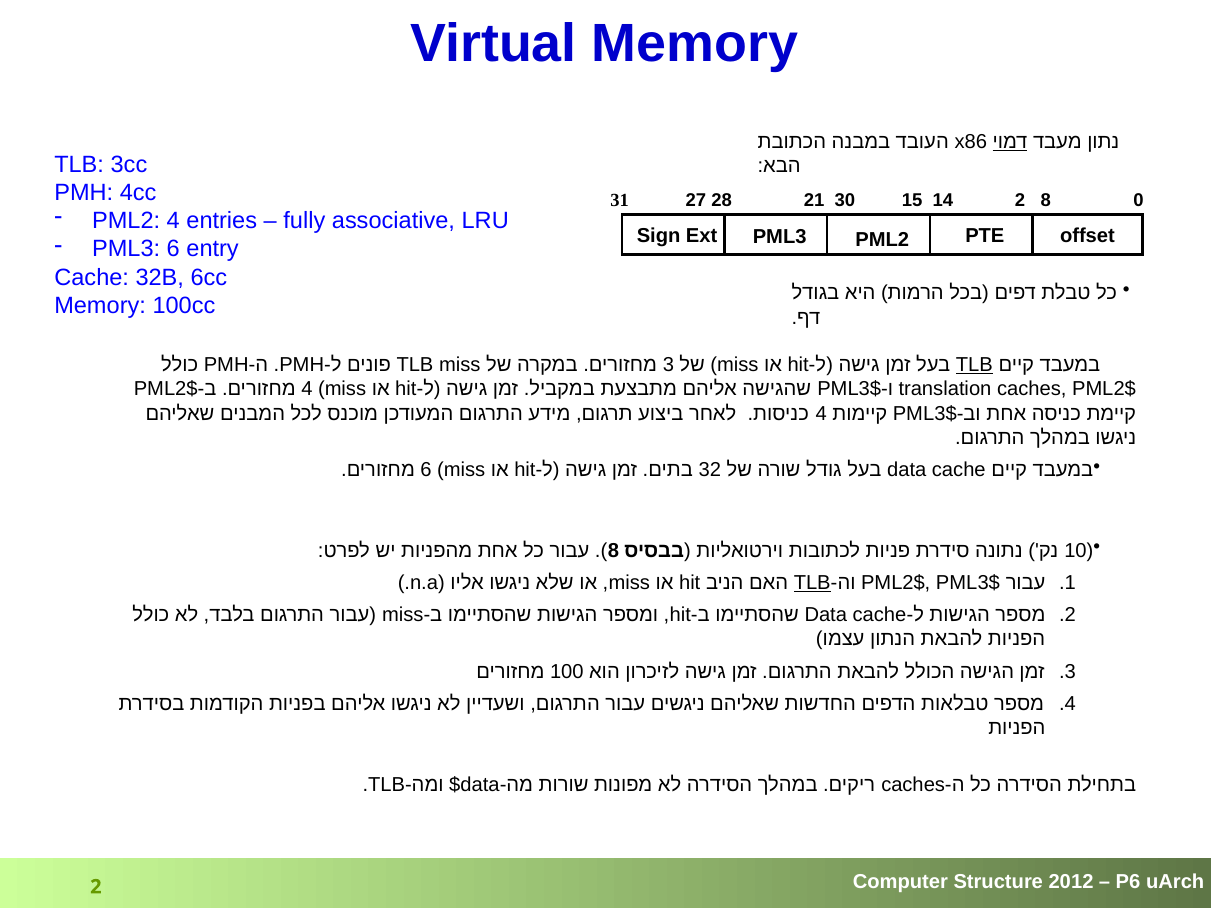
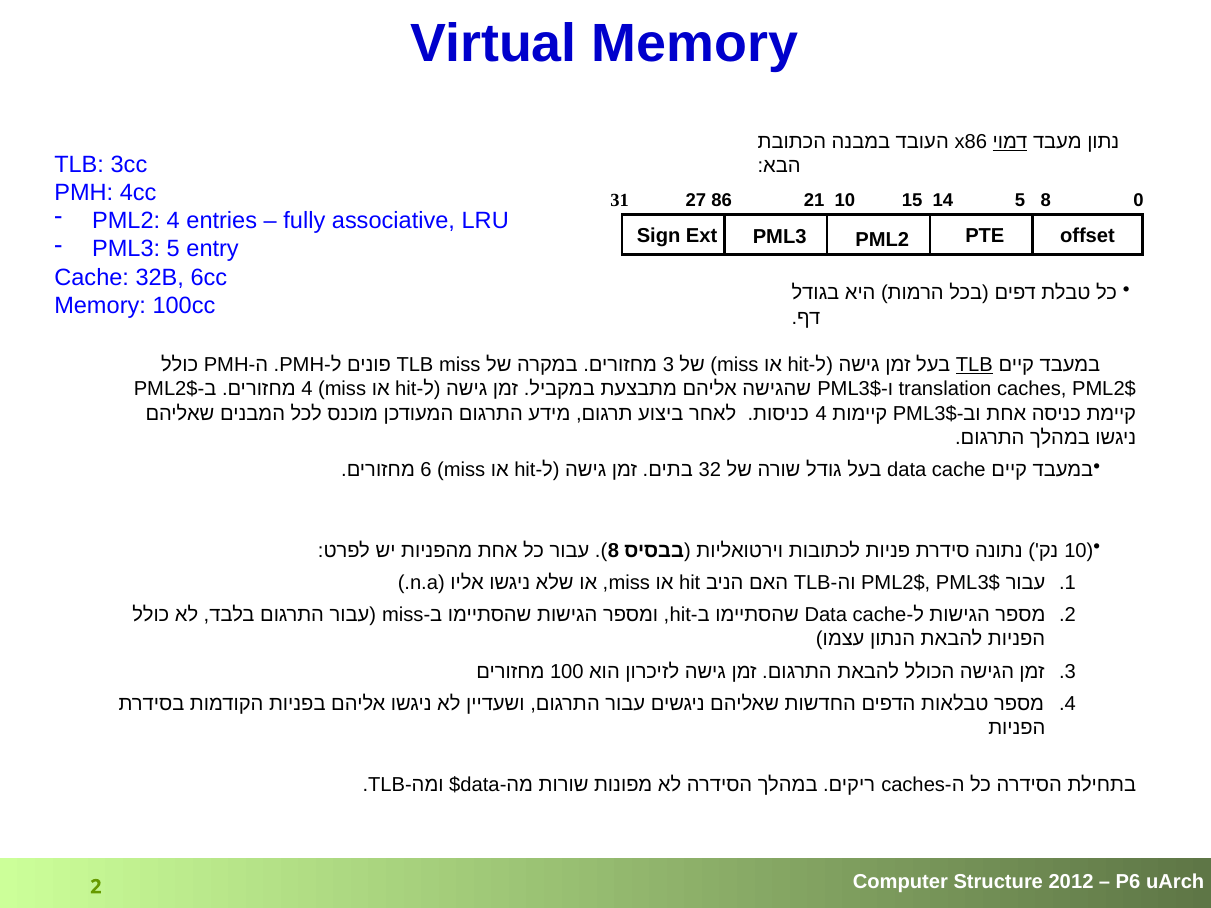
28: 28 -> 86 (722, 201)
21 30: 30 -> 10 (845, 201)
14 2: 2 -> 5 (1020, 201)
PML3 6: 6 -> 5 (173, 249)
TLB underline: present -> none (812, 583)
